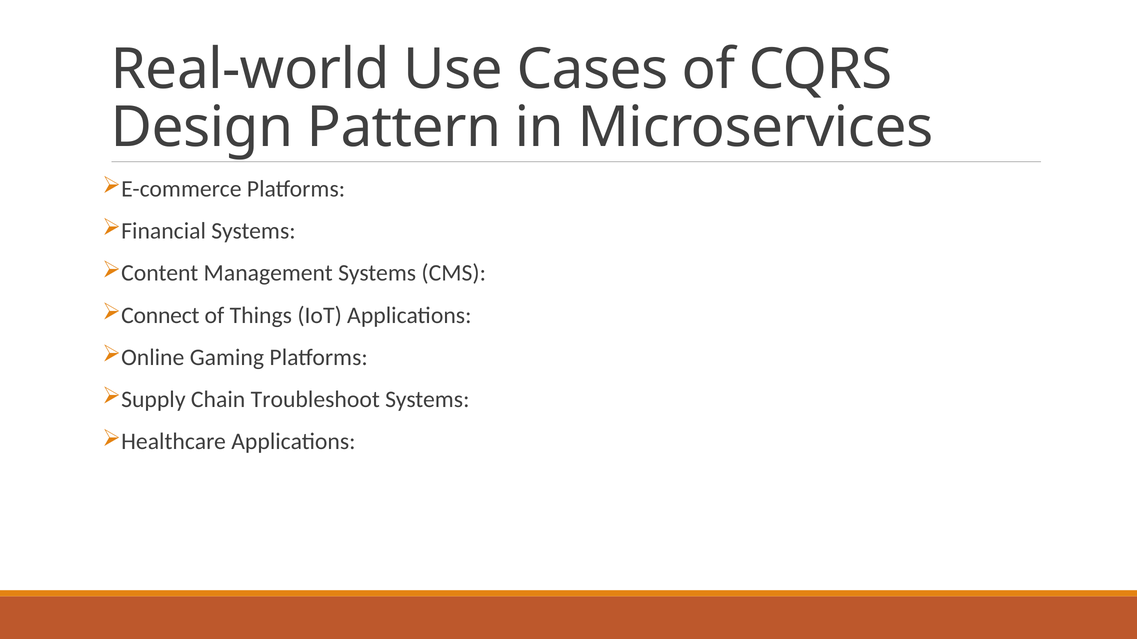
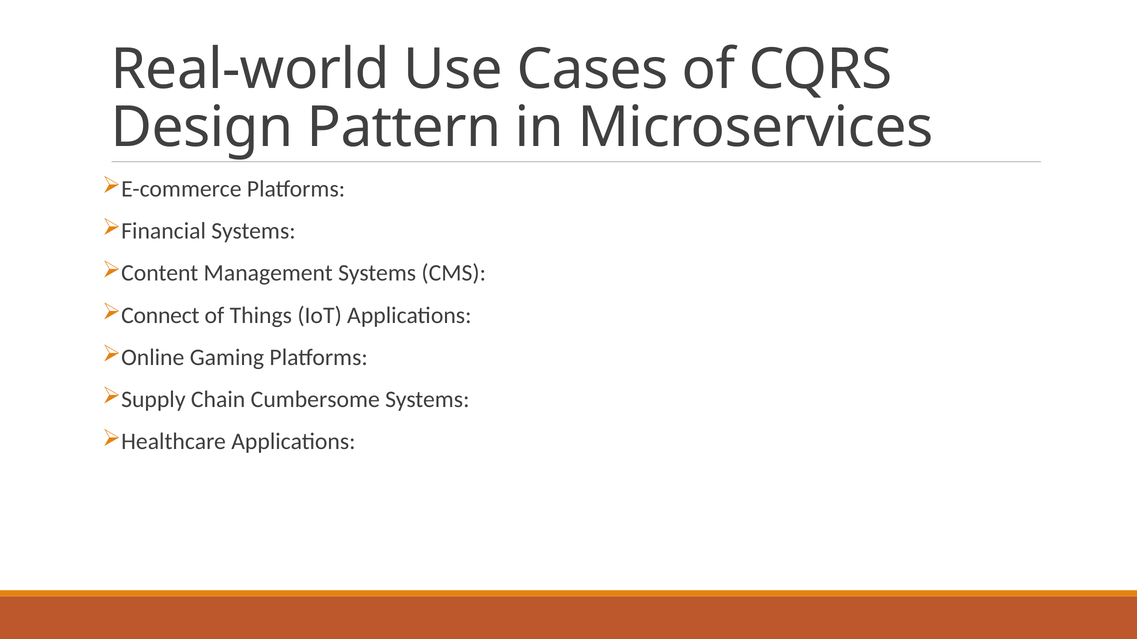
Troubleshoot: Troubleshoot -> Cumbersome (315, 400)
